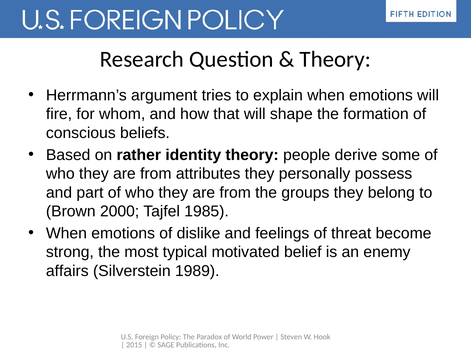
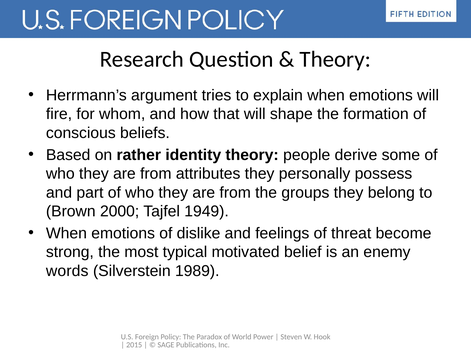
1985: 1985 -> 1949 (207, 211)
affairs: affairs -> words (67, 271)
